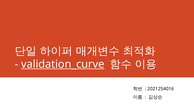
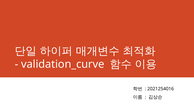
validation_curve underline: present -> none (63, 64)
